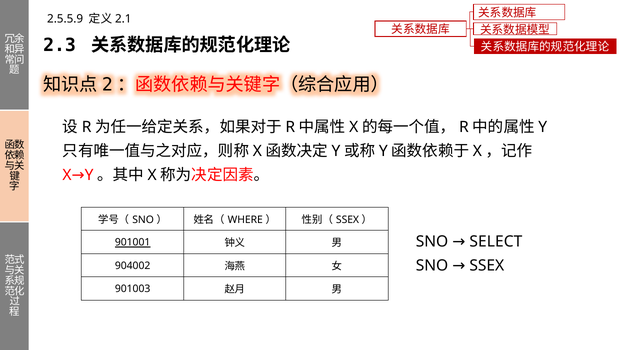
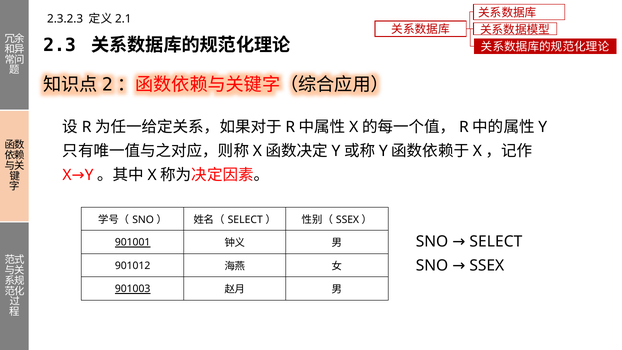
2.5.5.9: 2.5.5.9 -> 2.3.2.3 (65, 19)
WHERE: WHERE -> SELECT (245, 220)
904002: 904002 -> 901012 (133, 266)
901003 underline: none -> present (133, 289)
